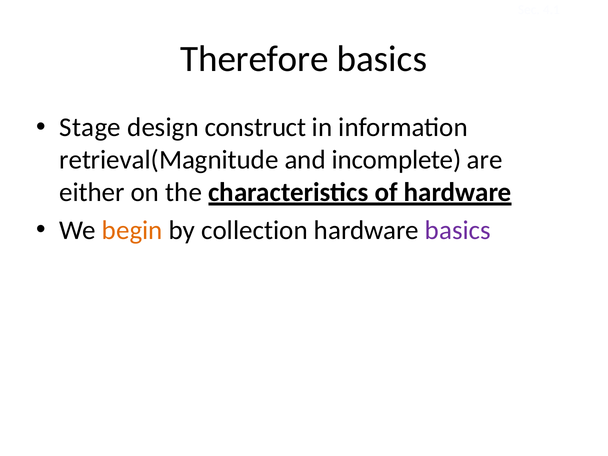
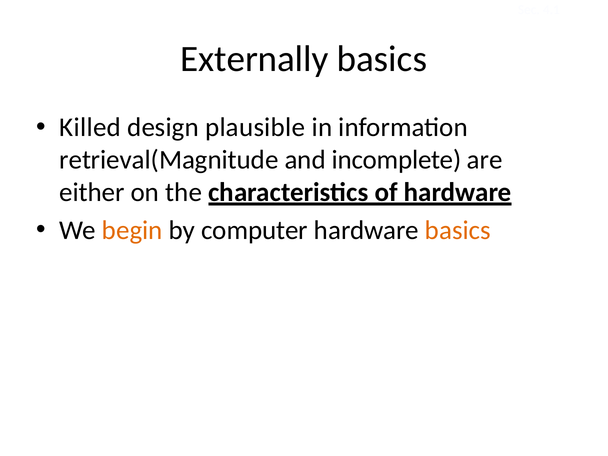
Therefore: Therefore -> Externally (254, 59)
Stage: Stage -> Killed (90, 128)
construct: construct -> plausible (255, 128)
collection: collection -> computer (255, 230)
basics colour: purple -> orange (458, 230)
